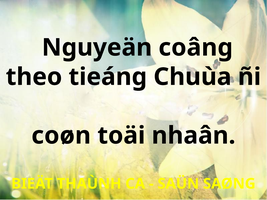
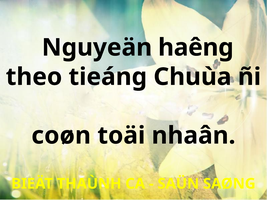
coâng: coâng -> haêng (196, 48)
